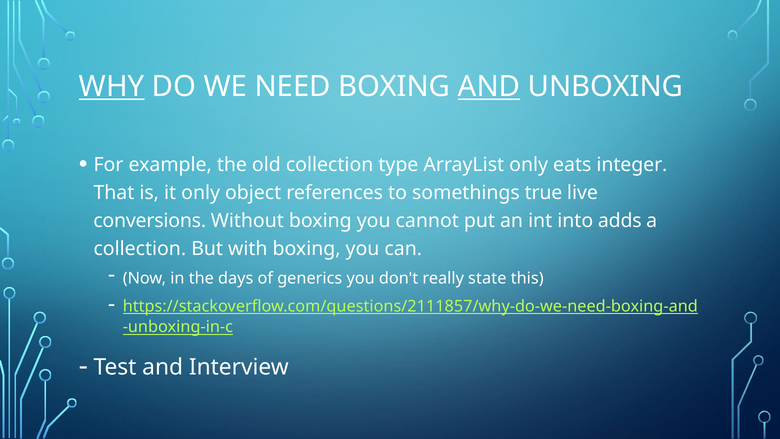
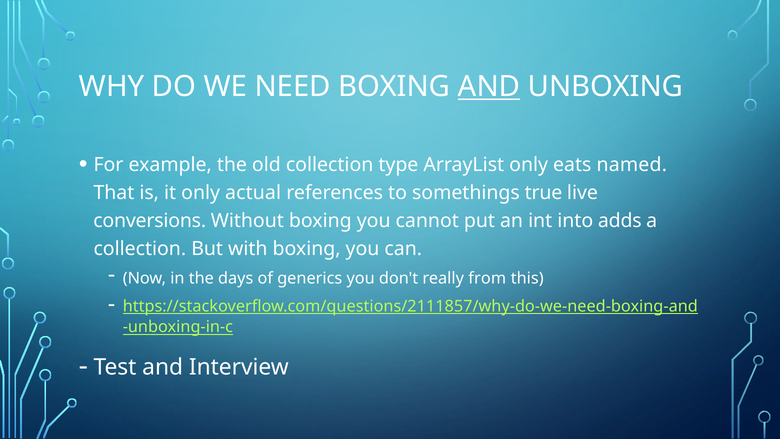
WHY underline: present -> none (112, 87)
integer: integer -> named (632, 165)
object: object -> actual (253, 193)
state: state -> from (487, 278)
